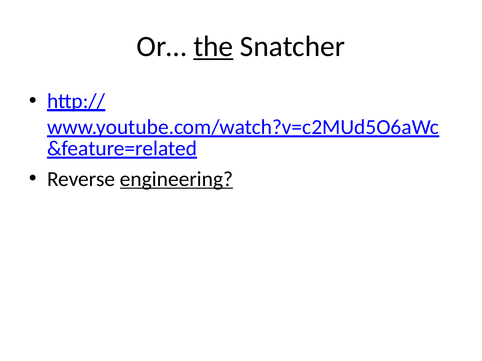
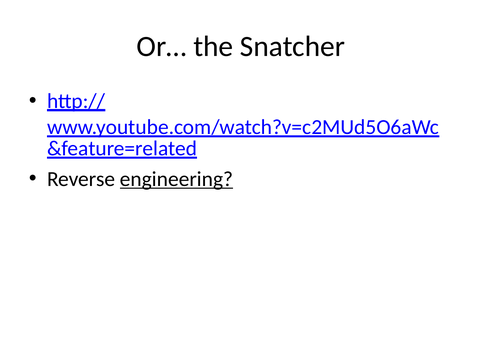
the underline: present -> none (213, 47)
